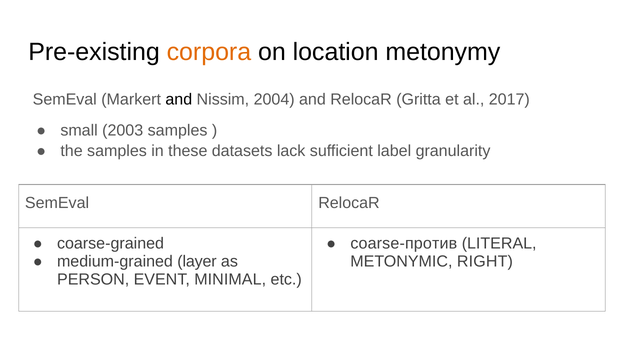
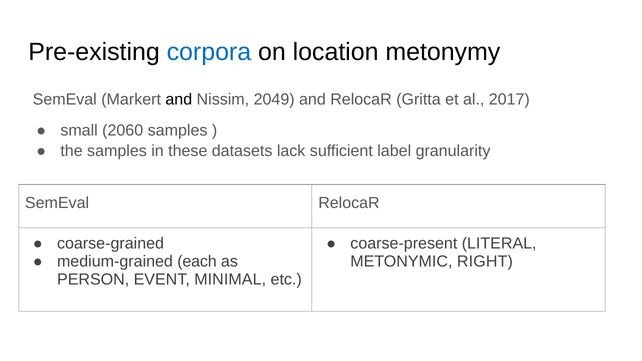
corpora colour: orange -> blue (209, 52)
2004: 2004 -> 2049 (274, 99)
2003: 2003 -> 2060 (123, 131)
coarse-против: coarse-против -> coarse-present (404, 244)
layer: layer -> each (197, 262)
